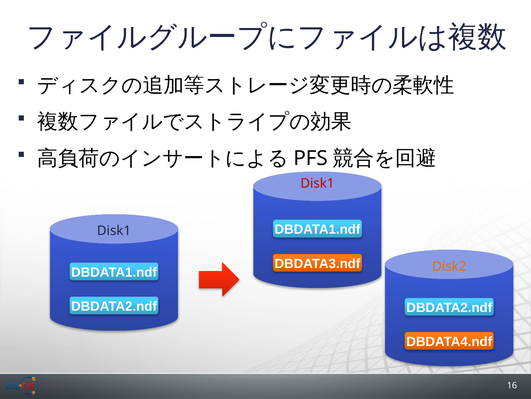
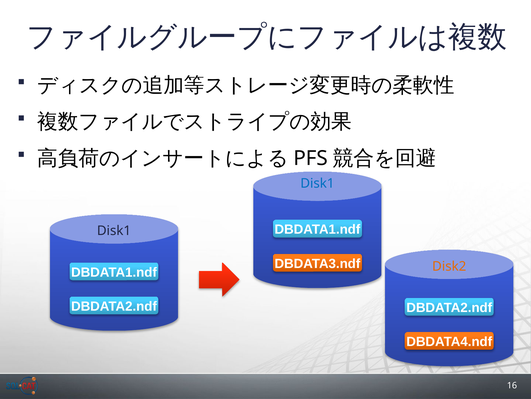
Disk1 colour: red -> blue (317, 183)
